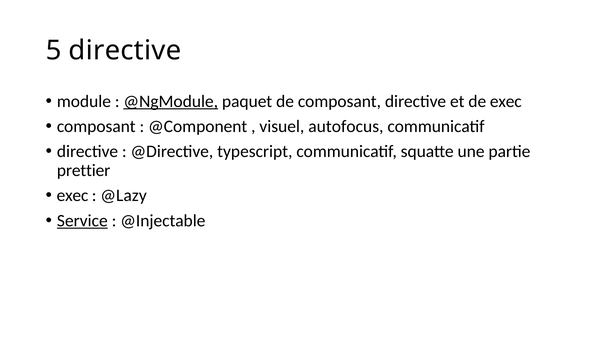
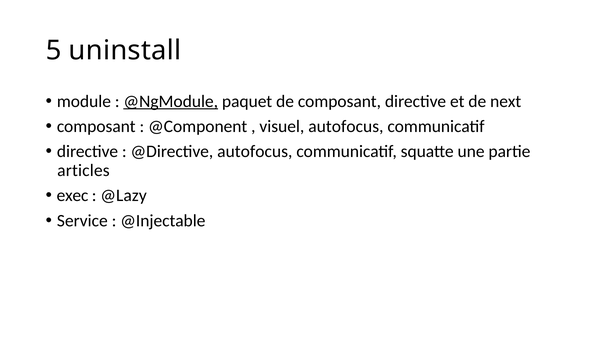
5 directive: directive -> uninstall (125, 50)
de exec: exec -> next (506, 101)
@Directive typescript: typescript -> autofocus (255, 152)
prettier: prettier -> articles (83, 170)
Service underline: present -> none (82, 221)
